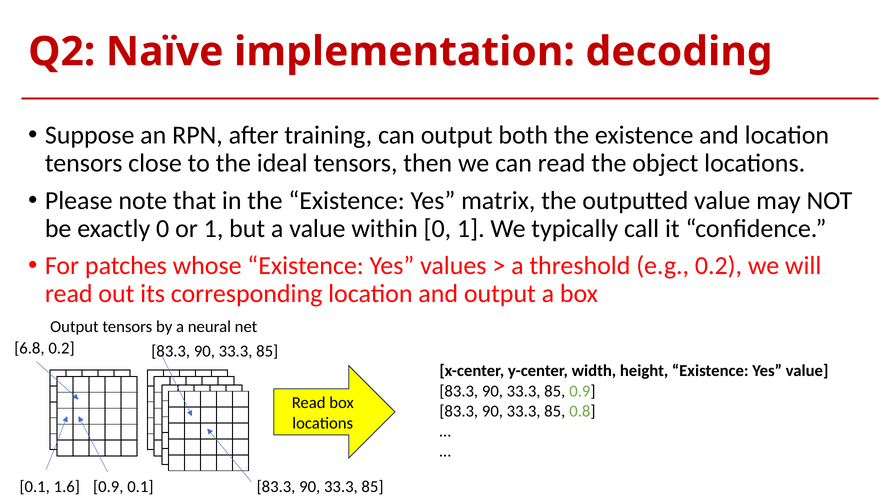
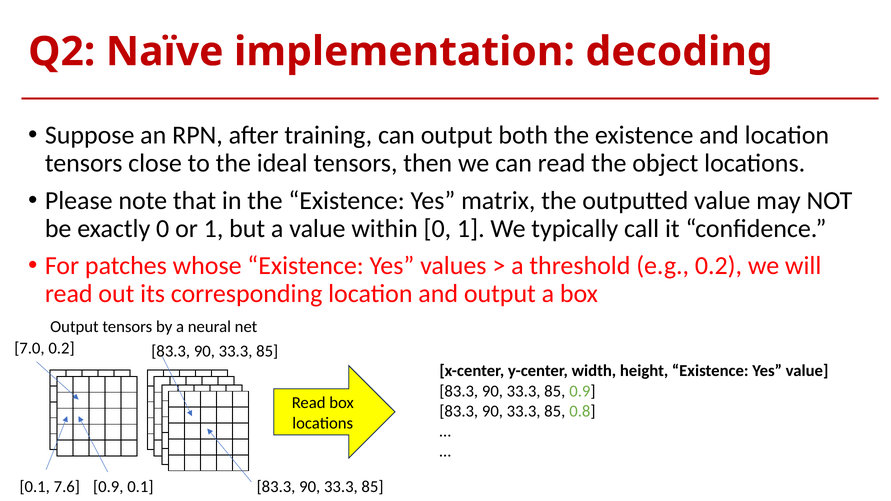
6.8: 6.8 -> 7.0 (29, 348)
1.6: 1.6 -> 7.6 (67, 487)
